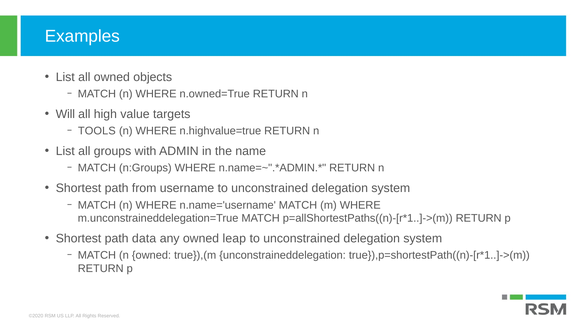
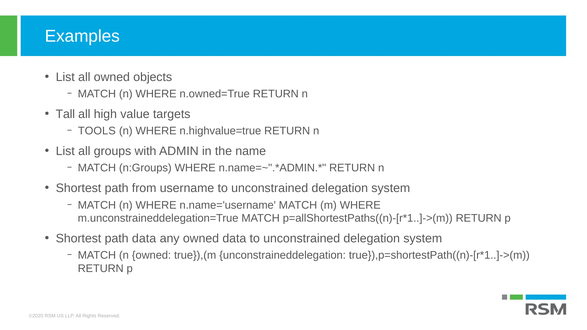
Will: Will -> Tall (65, 114)
owned leap: leap -> data (234, 239)
